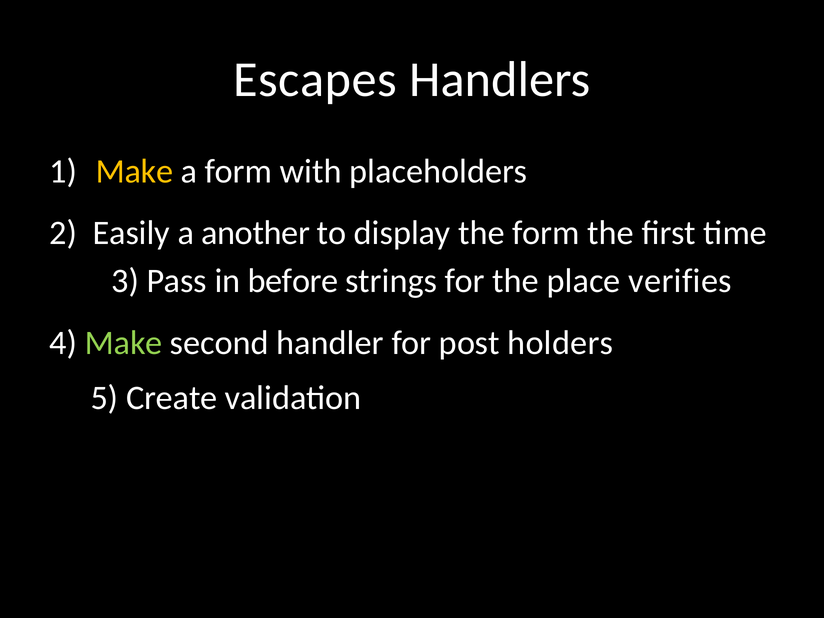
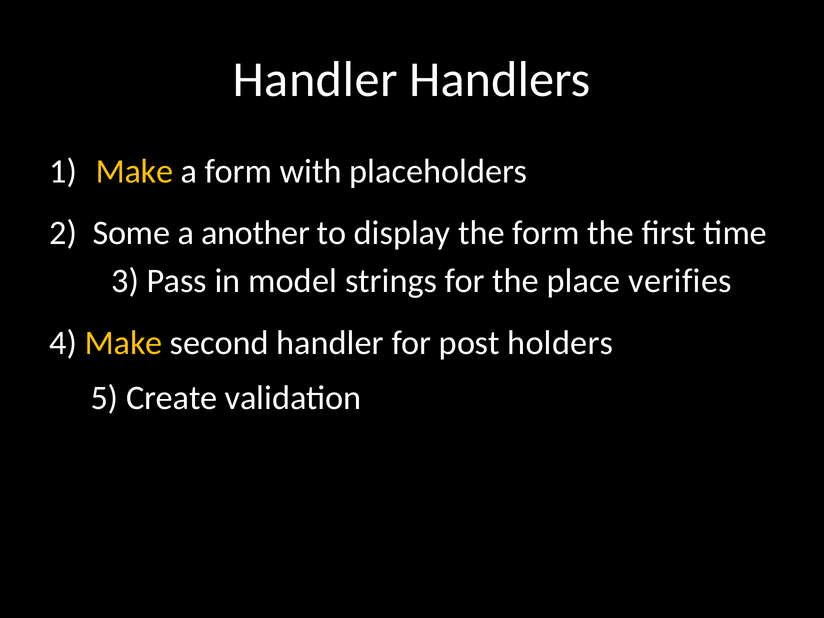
Escapes: Escapes -> Handler (315, 80)
Easily: Easily -> Some (131, 233)
before: before -> model (293, 281)
Make colour: light green -> yellow (124, 343)
